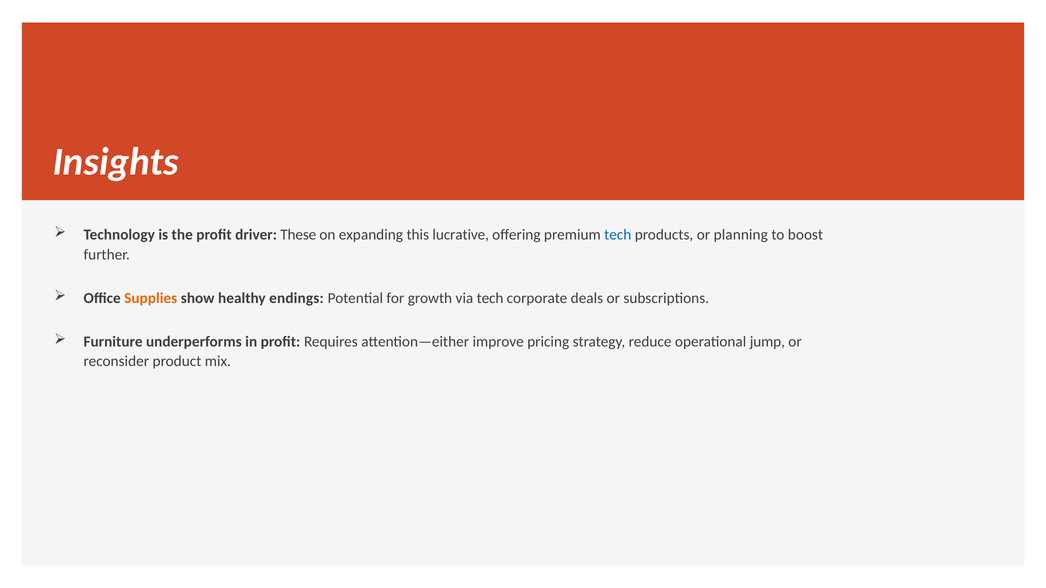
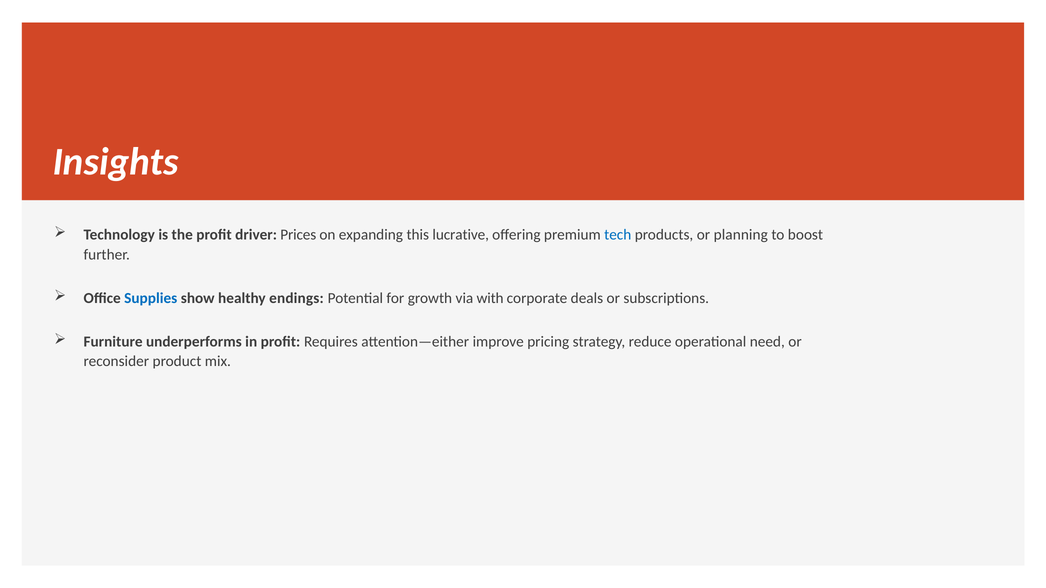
These: These -> Prices (298, 235)
Supplies colour: orange -> blue (151, 298)
via tech: tech -> with (490, 298)
jump: jump -> need (767, 342)
